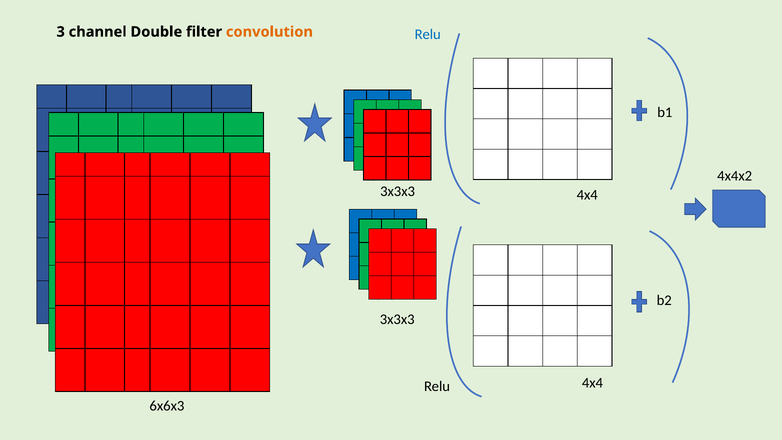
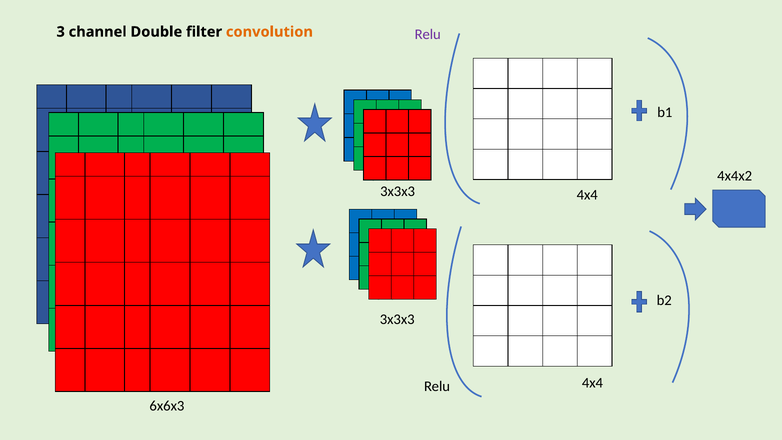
Relu colour: blue -> purple (428, 34)
